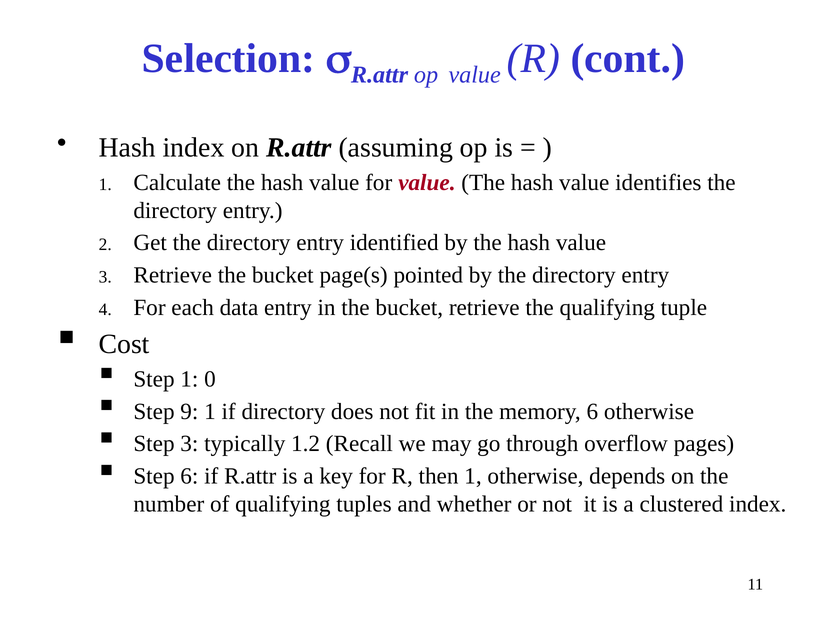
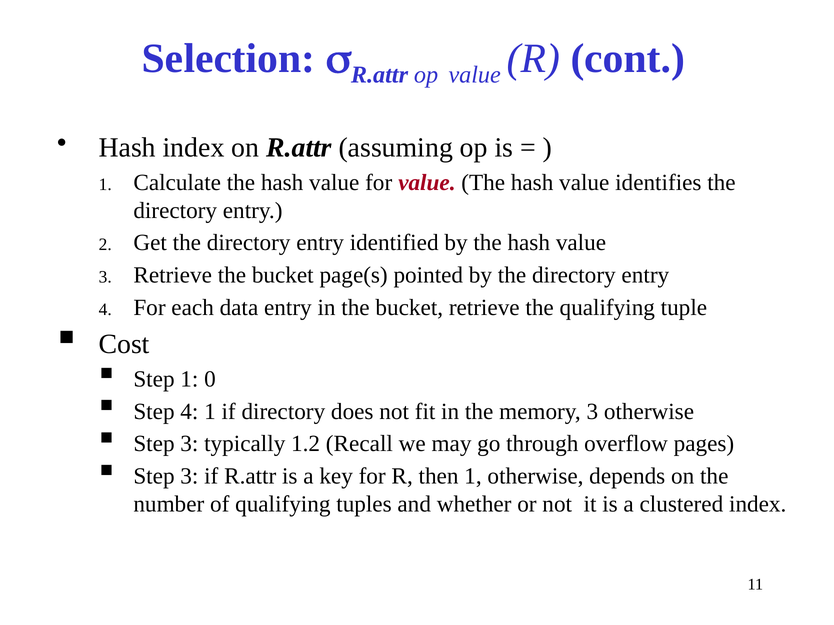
Step 9: 9 -> 4 (189, 412)
memory 6: 6 -> 3 (592, 412)
6: 6 -> 3 (189, 477)
